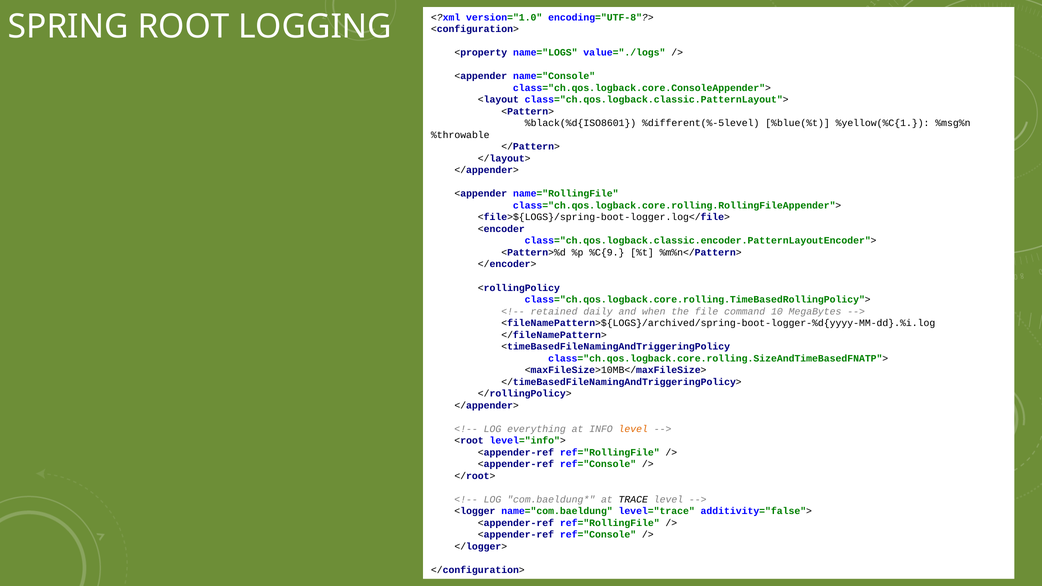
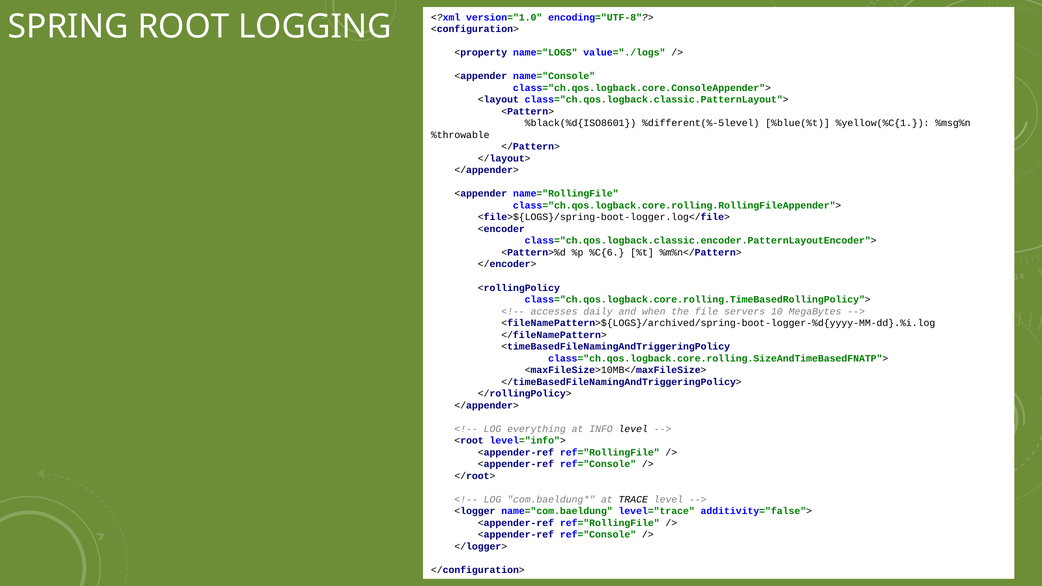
%C{9: %C{9 -> %C{6 (607, 253)
retained: retained -> accesses (554, 311)
command: command -> servers (745, 311)
level colour: orange -> black (633, 429)
